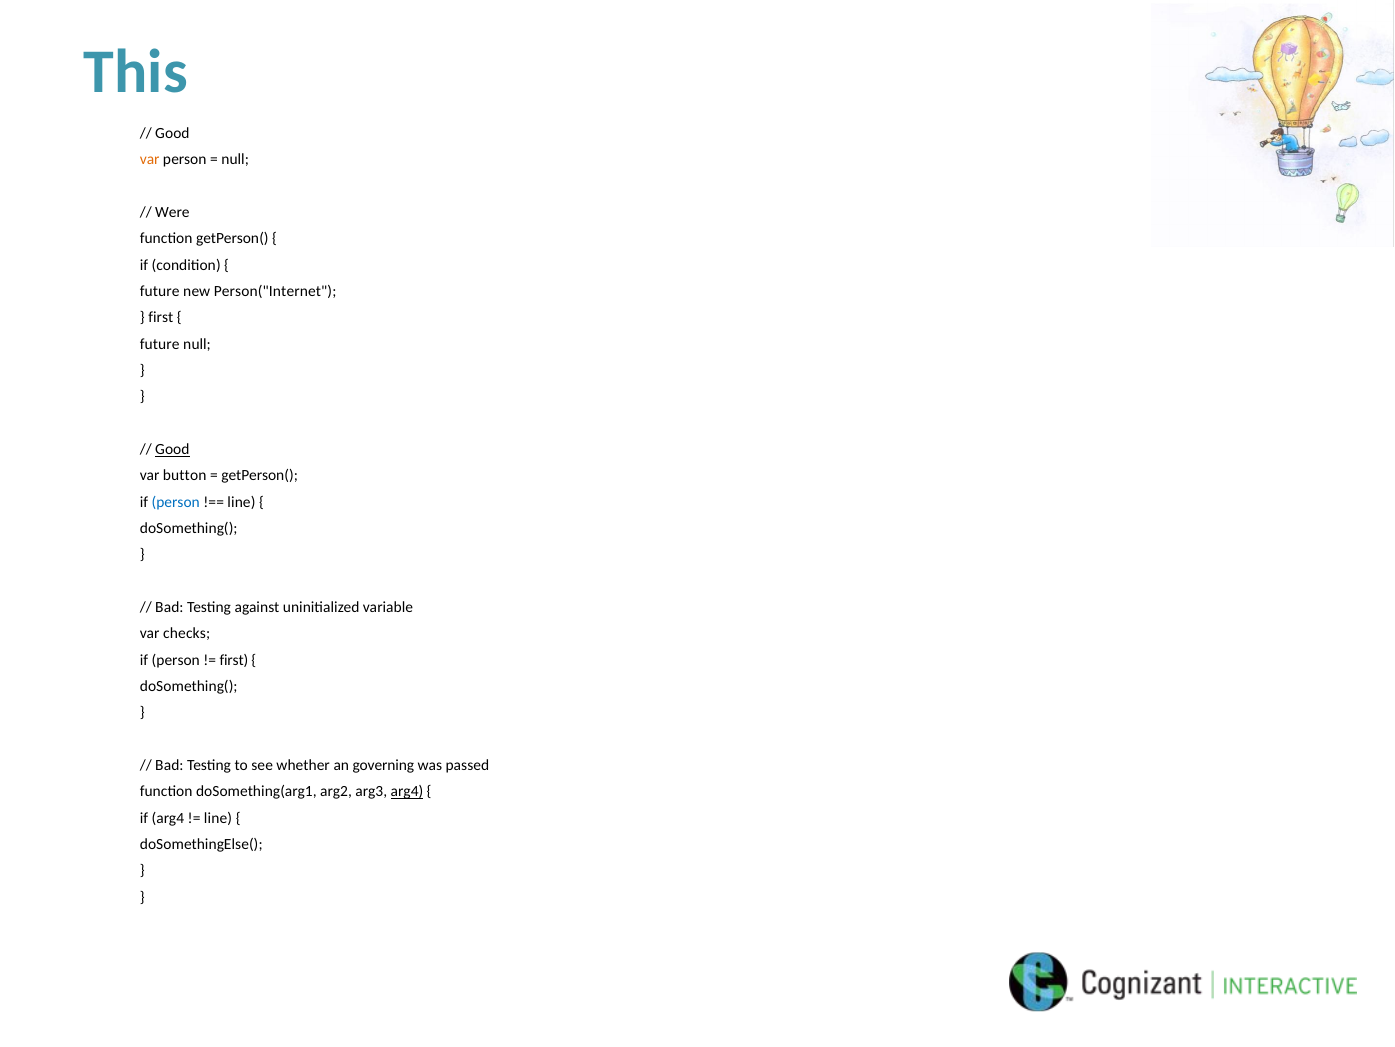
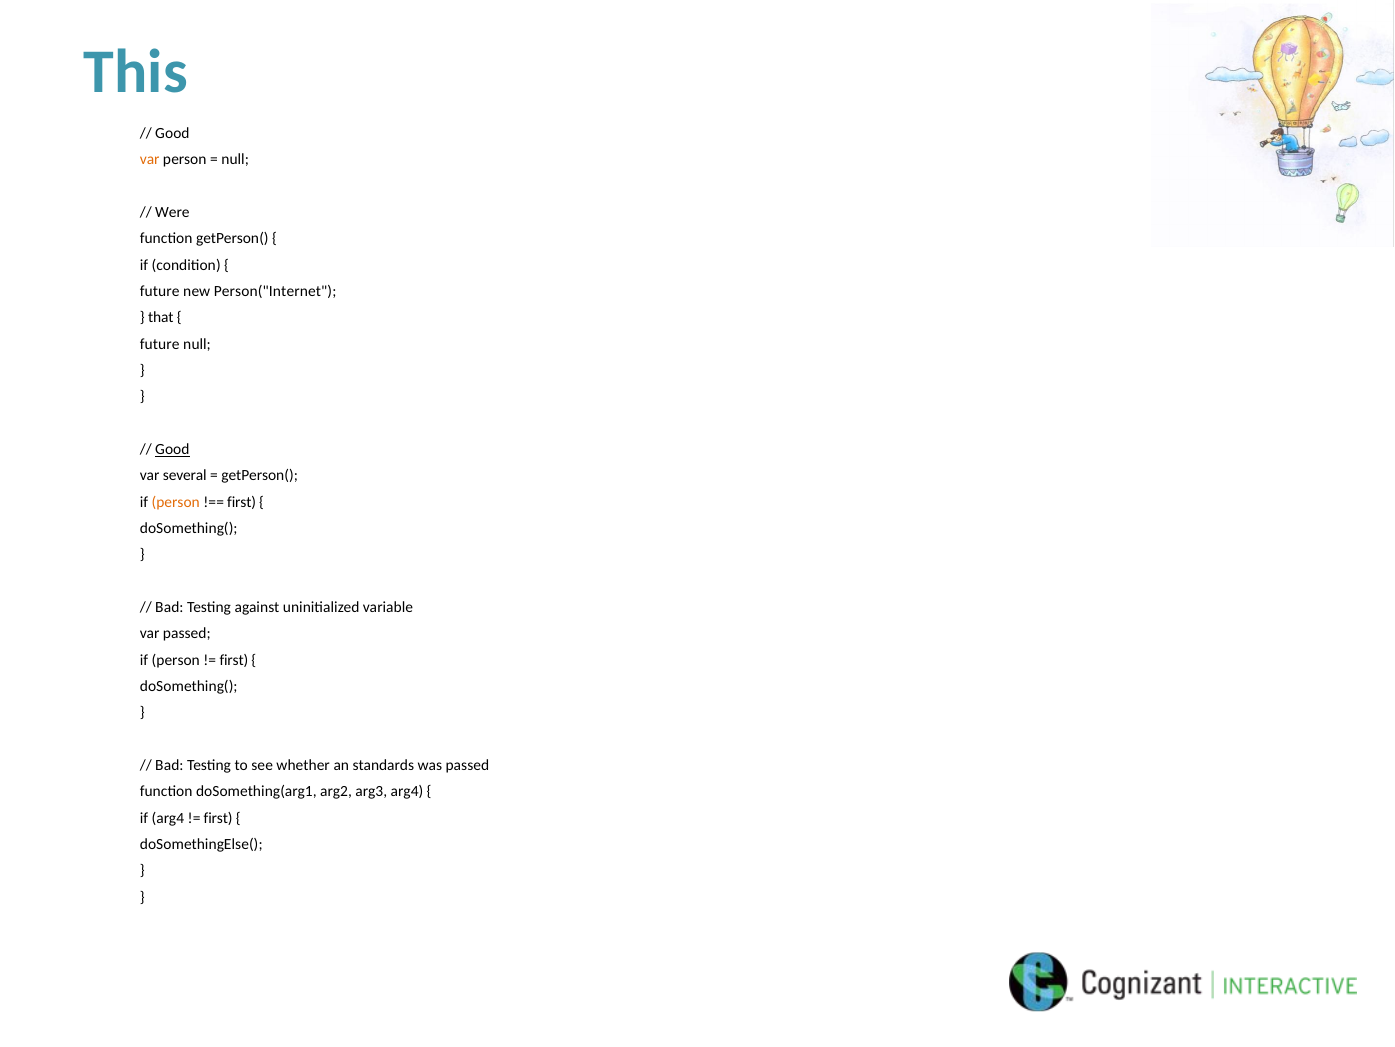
first: first -> that (161, 318)
button: button -> several (185, 475)
person colour: blue -> orange (176, 502)
line: line -> first (242, 502)
var checks: checks -> passed (187, 633)
governing: governing -> standards (383, 765)
arg4 underline: present -> none (407, 791)
line: line -> first (218, 817)
